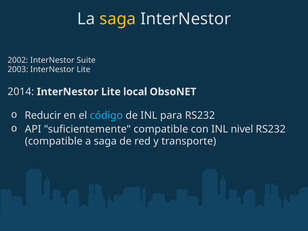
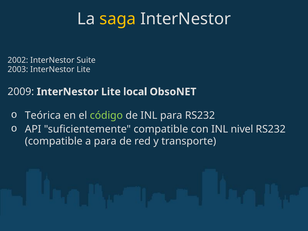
2014: 2014 -> 2009 (21, 92)
Reducir: Reducir -> Teórica (43, 116)
código colour: light blue -> light green (106, 116)
a saga: saga -> para (105, 141)
